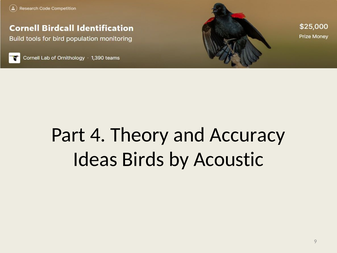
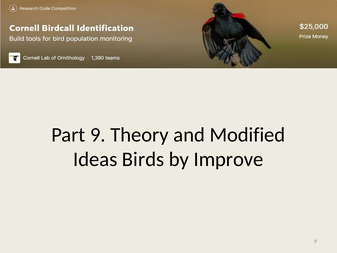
Part 4: 4 -> 9 (98, 135)
Accuracy: Accuracy -> Modified (247, 135)
Acoustic: Acoustic -> Improve (229, 159)
